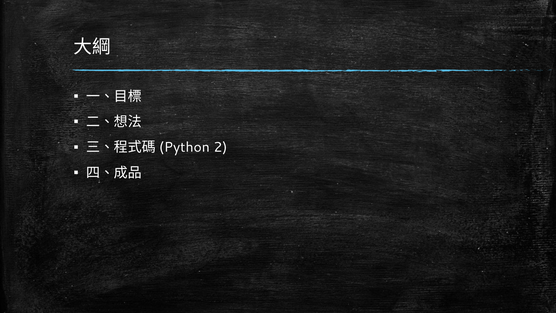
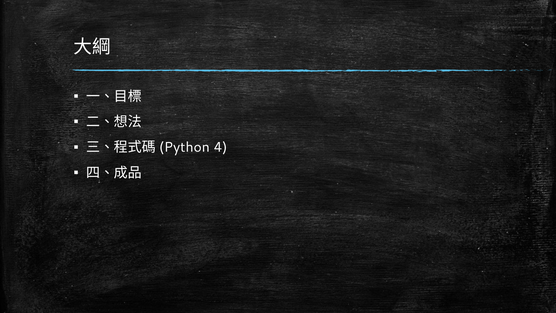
2: 2 -> 4 (220, 147)
